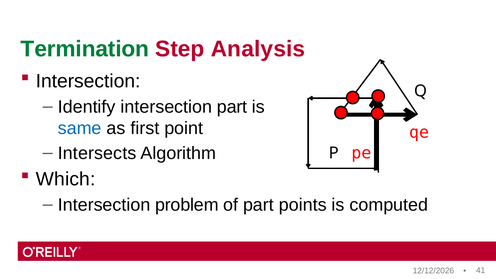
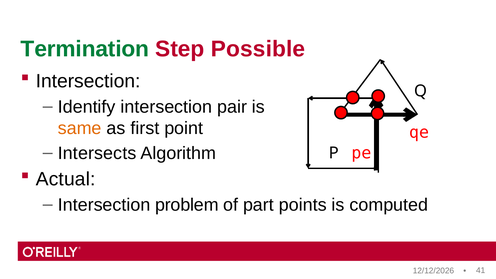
Analysis: Analysis -> Possible (258, 49)
intersection part: part -> pair (232, 107)
same colour: blue -> orange (80, 128)
Which: Which -> Actual (66, 179)
